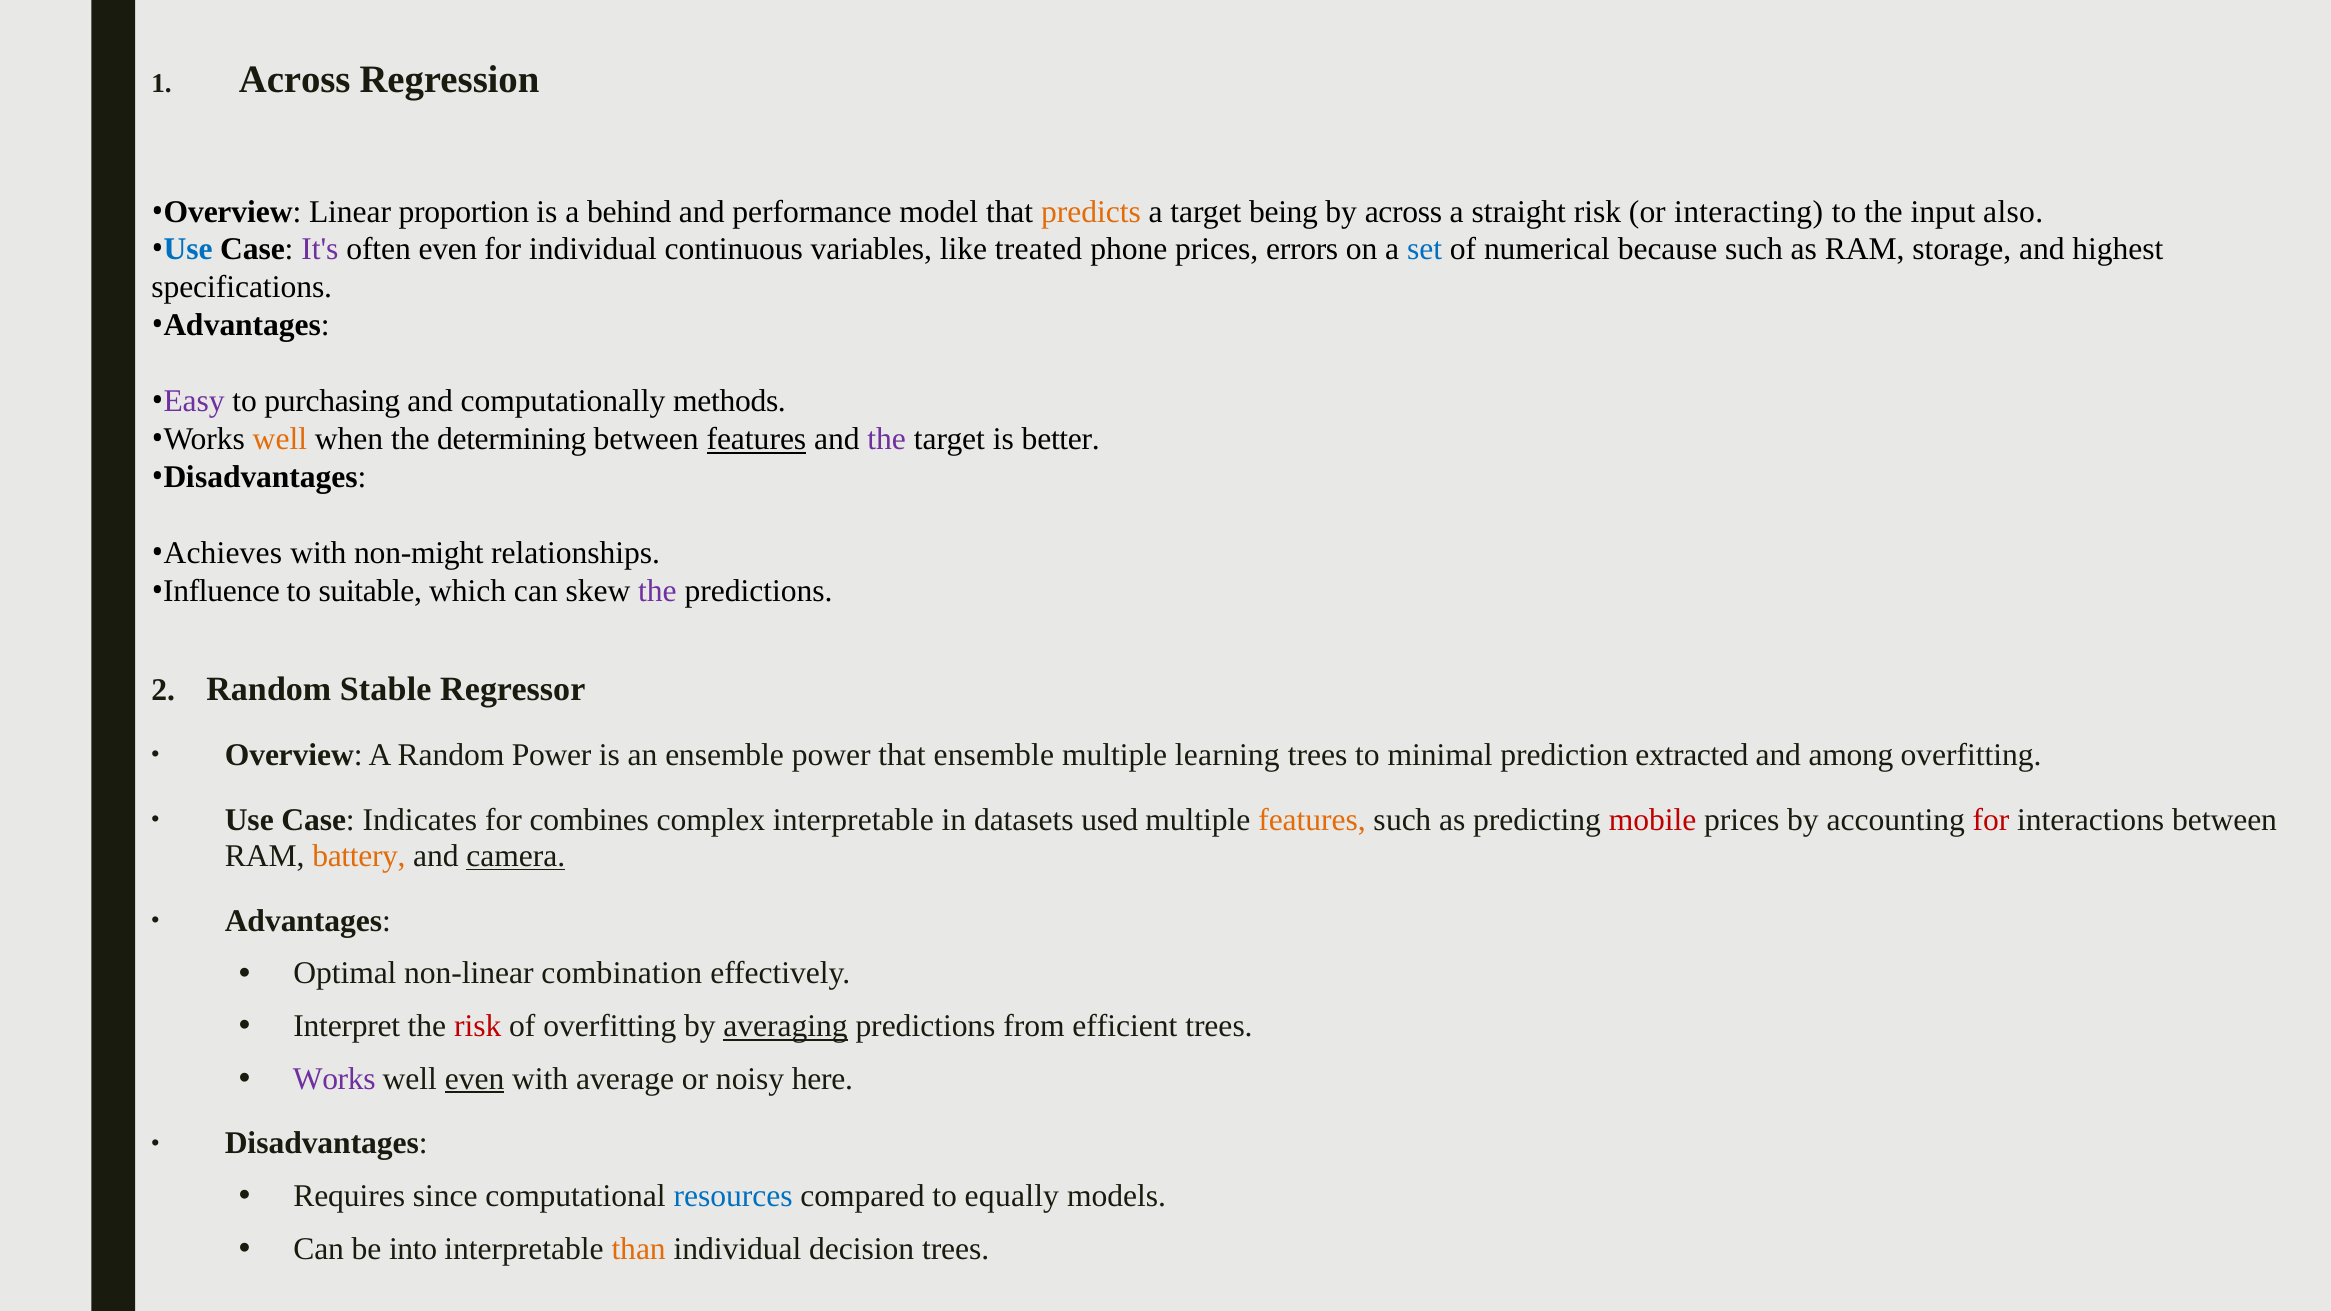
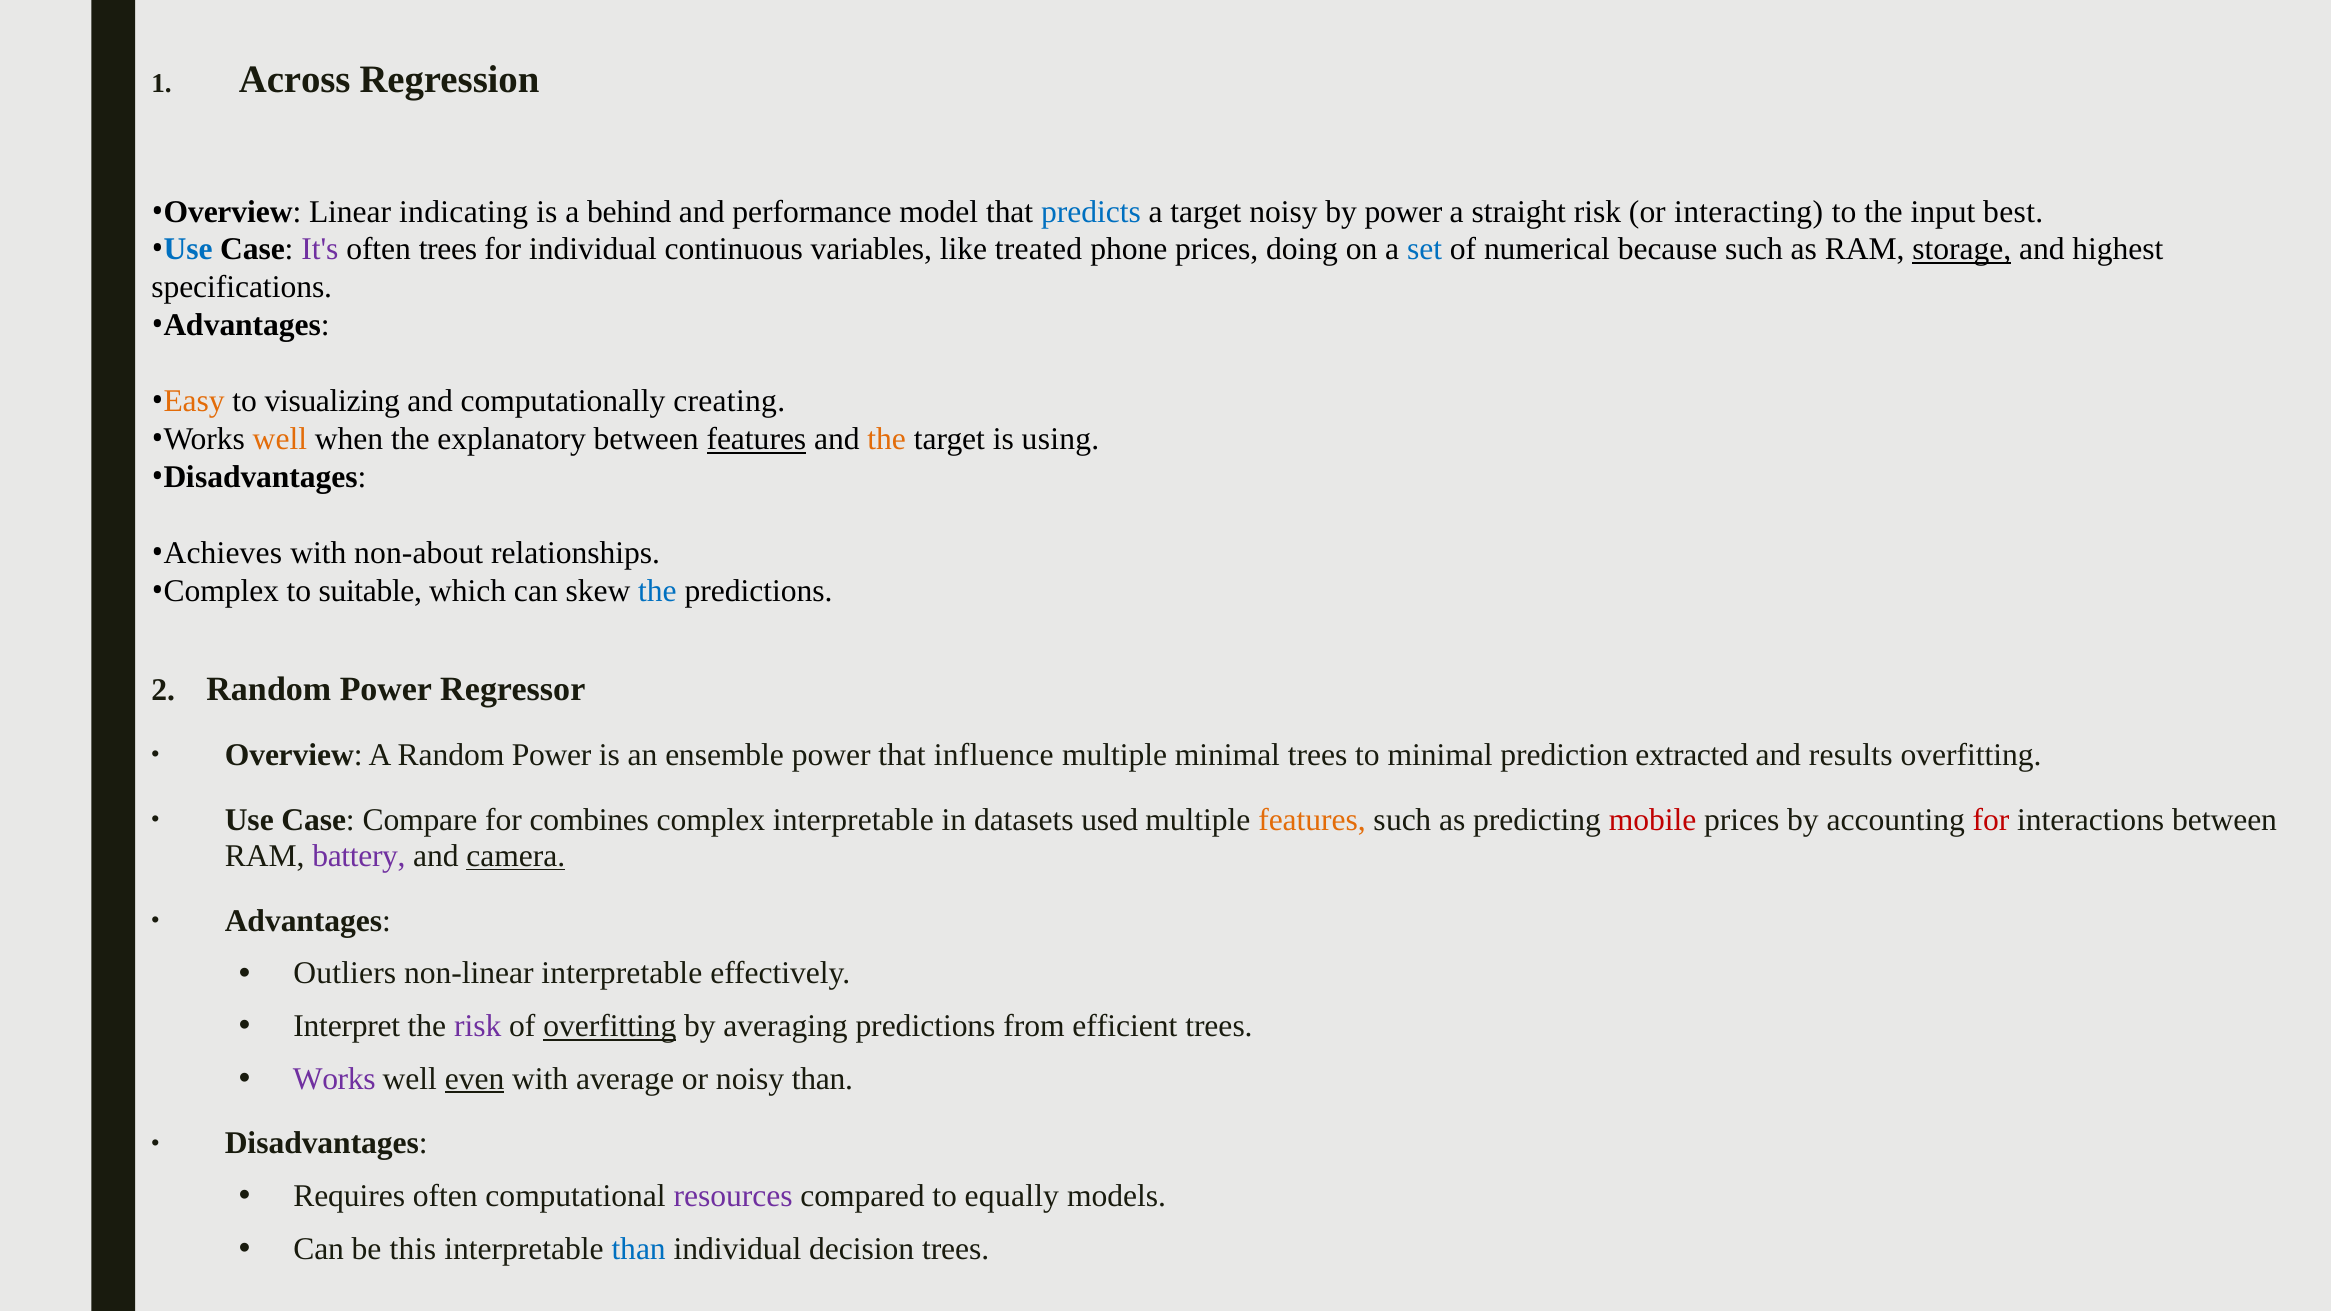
proportion: proportion -> indicating (464, 212)
predicts colour: orange -> blue (1091, 212)
target being: being -> noisy (1283, 212)
by across: across -> power (1403, 212)
also: also -> best (2013, 212)
often even: even -> trees (448, 250)
errors: errors -> doing (1302, 250)
storage underline: none -> present (1962, 250)
Easy colour: purple -> orange (194, 401)
purchasing: purchasing -> visualizing (332, 401)
methods: methods -> creating (729, 401)
determining: determining -> explanatory (512, 439)
the colour: purple -> orange (887, 439)
better: better -> using (1061, 439)
non-might: non-might -> non-about (419, 553)
Influence: Influence -> Complex (221, 591)
the colour: purple -> blue (657, 591)
2 Random Stable: Stable -> Power (386, 689)
that ensemble: ensemble -> influence (994, 755)
multiple learning: learning -> minimal (1227, 755)
among: among -> results (1851, 755)
Indicates: Indicates -> Compare (420, 820)
battery colour: orange -> purple (359, 856)
Optimal: Optimal -> Outliers (345, 973)
non-linear combination: combination -> interpretable (622, 973)
risk colour: red -> purple (478, 1026)
overfitting underline: none -> present (610, 1026)
averaging underline: present -> none (786, 1026)
noisy here: here -> than (822, 1079)
Requires since: since -> often (445, 1196)
resources colour: blue -> purple (733, 1196)
into: into -> this (413, 1249)
than colour: orange -> blue (639, 1249)
